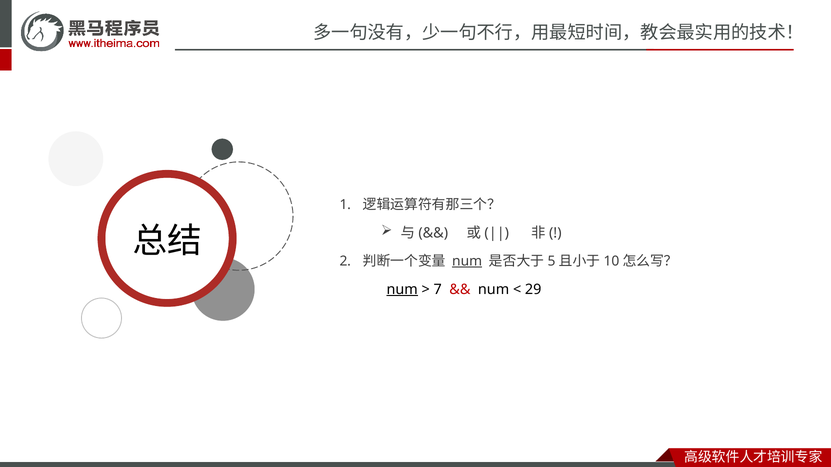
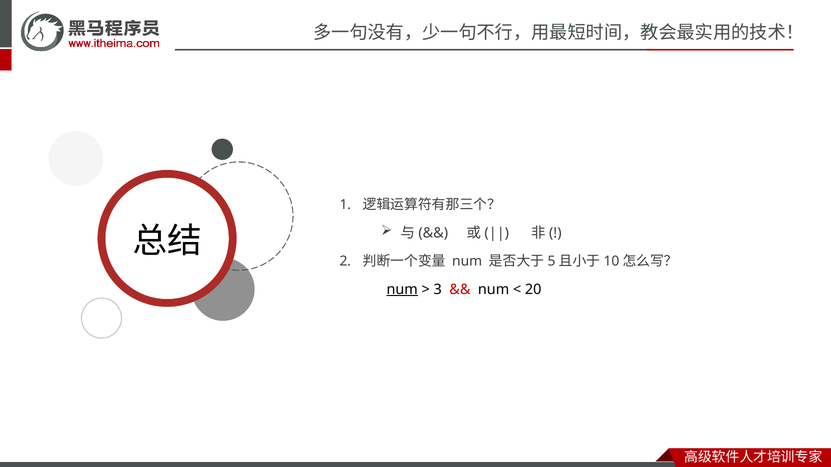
num underline: present -> none (467, 261)
7: 7 -> 3 (438, 290)
29: 29 -> 20 (533, 290)
